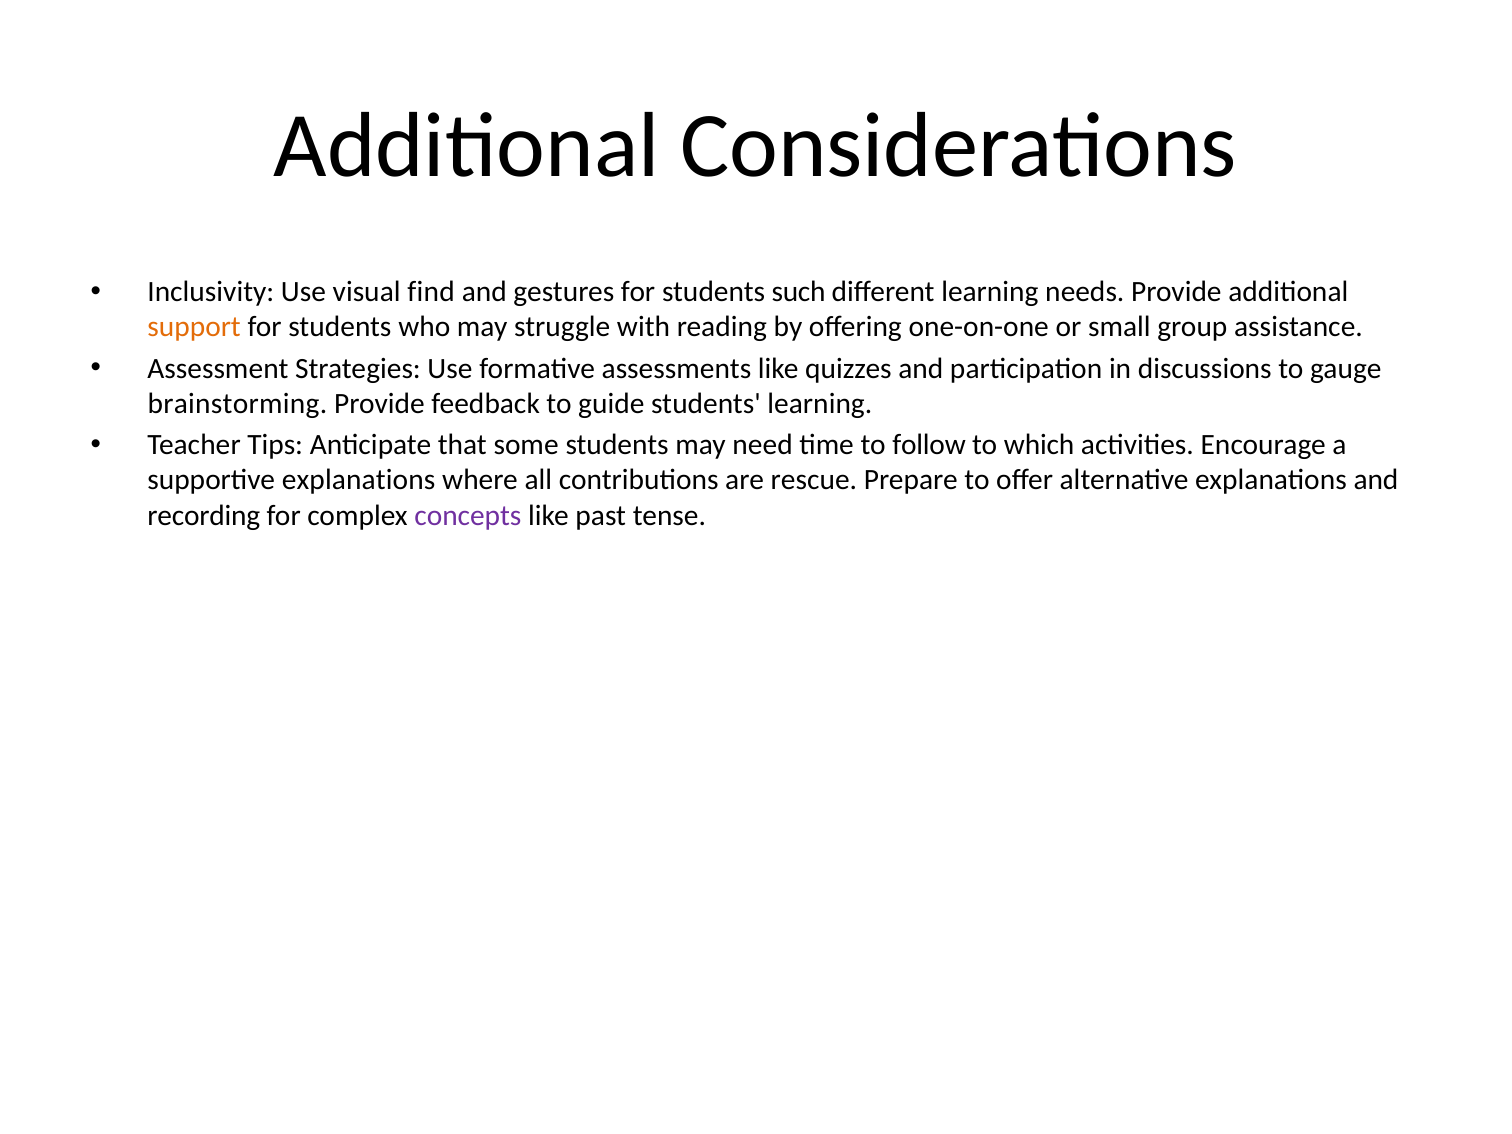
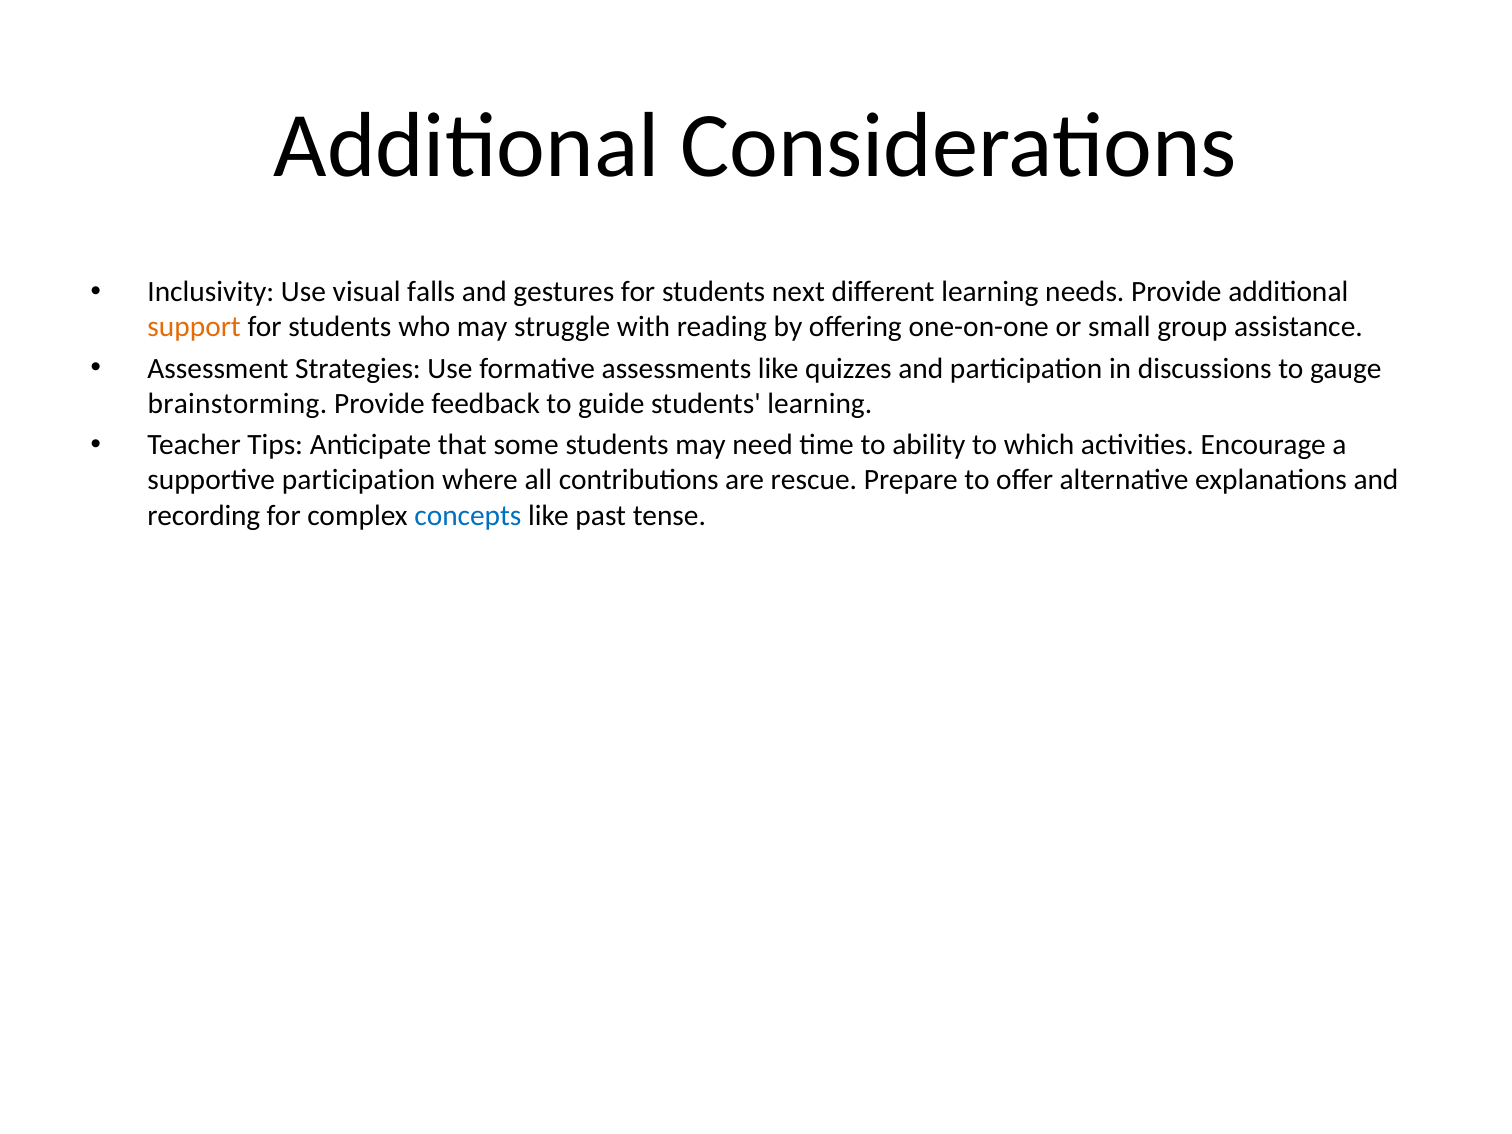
find: find -> falls (431, 292)
such: such -> next (798, 292)
follow: follow -> ability (929, 445)
supportive explanations: explanations -> participation (359, 480)
concepts colour: purple -> blue (468, 515)
